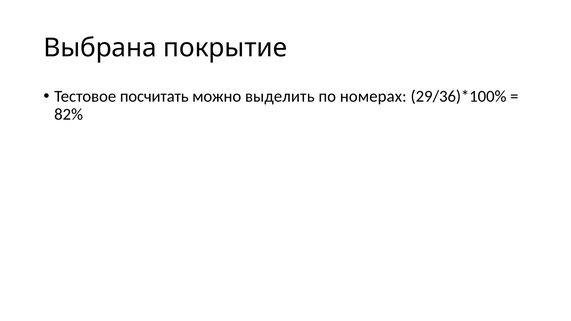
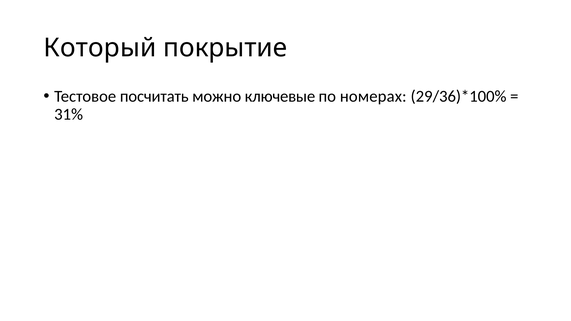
Выбрана: Выбрана -> Который (100, 48)
выделить: выделить -> ключевые (280, 97)
82%: 82% -> 31% (69, 115)
